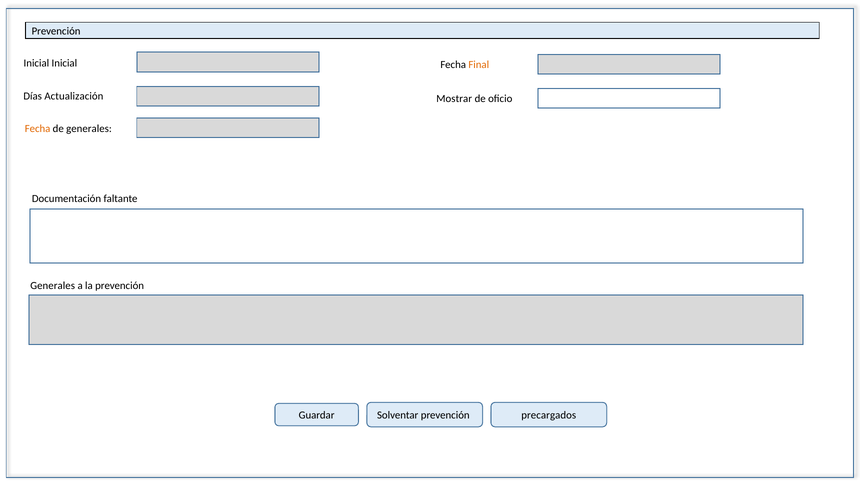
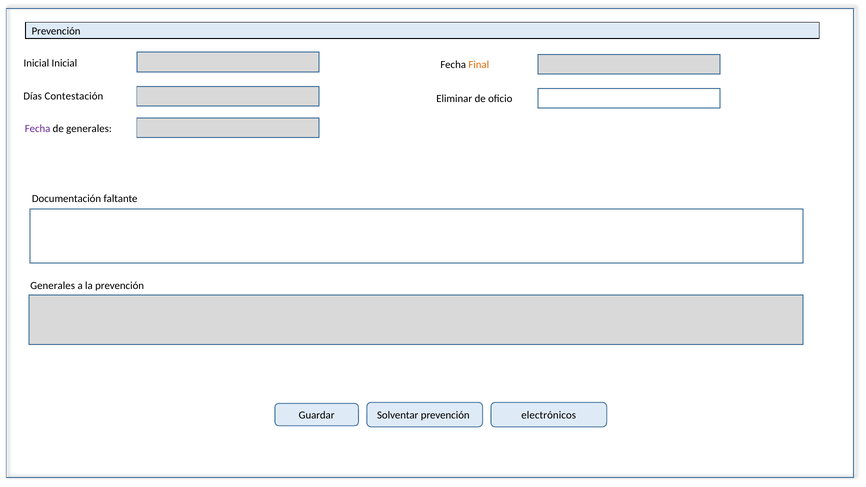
Actualización: Actualización -> Contestación (74, 96)
Mostrar: Mostrar -> Eliminar (454, 99)
Fecha colour: orange -> purple (38, 129)
precargados: precargados -> electrónicos (549, 415)
